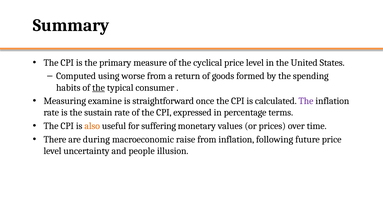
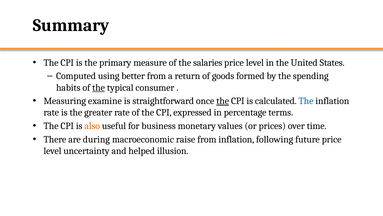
cyclical: cyclical -> salaries (208, 62)
worse: worse -> better (133, 76)
the underline: none -> present (223, 101)
The colour: purple -> blue (306, 101)
sustain: sustain -> greater (98, 112)
suffering: suffering -> business (159, 126)
people: people -> helped (142, 151)
